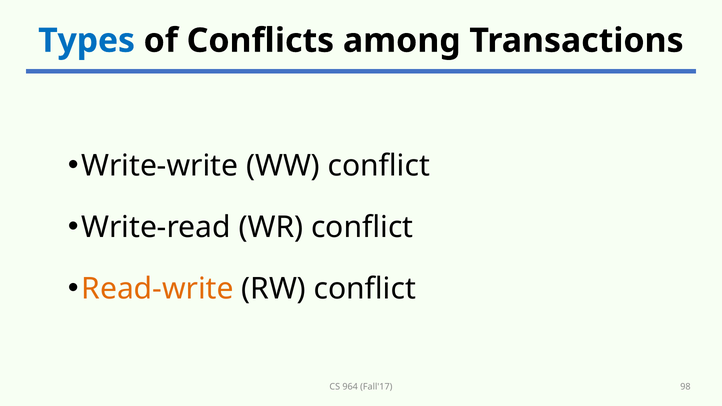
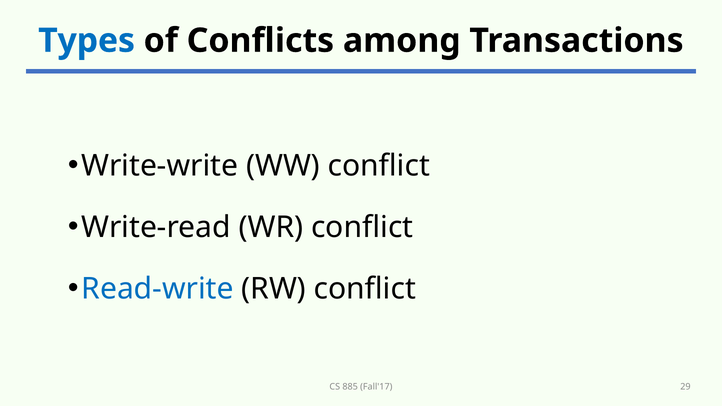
Read-write colour: orange -> blue (158, 289)
964: 964 -> 885 (350, 387)
98: 98 -> 29 (685, 387)
